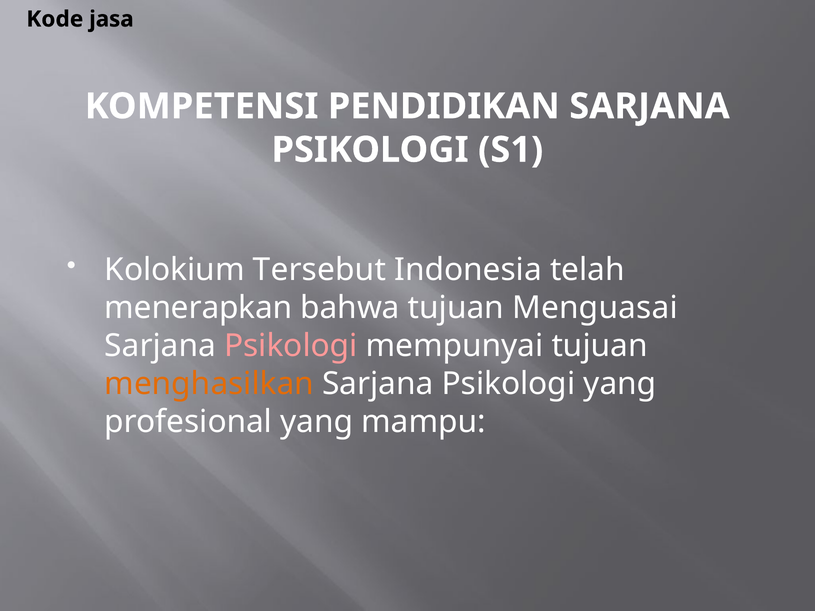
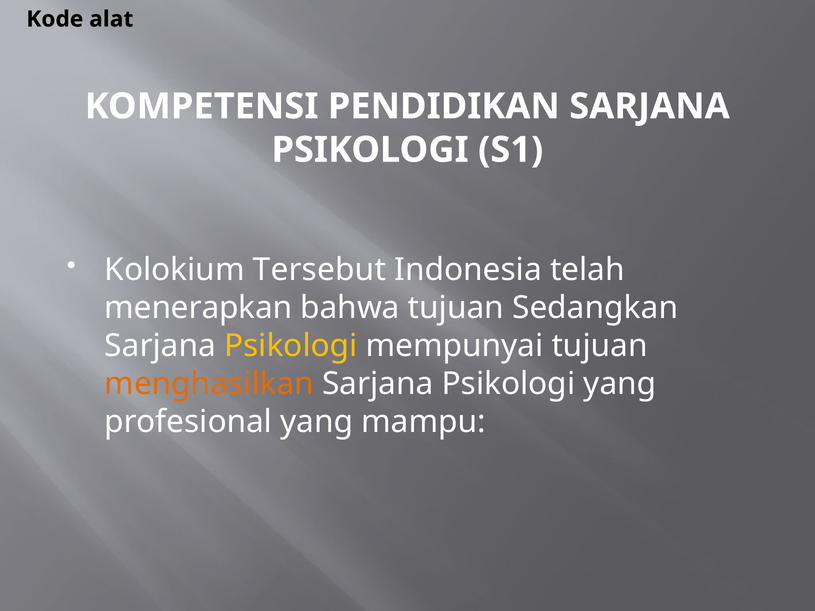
jasa: jasa -> alat (111, 19)
Menguasai: Menguasai -> Sedangkan (595, 308)
Psikologi colour: pink -> yellow (291, 346)
